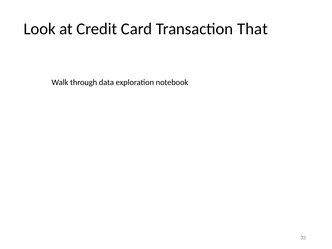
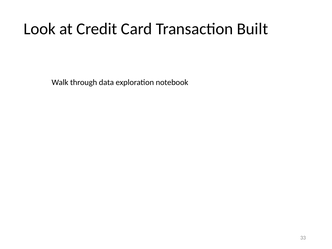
That: That -> Built (252, 29)
